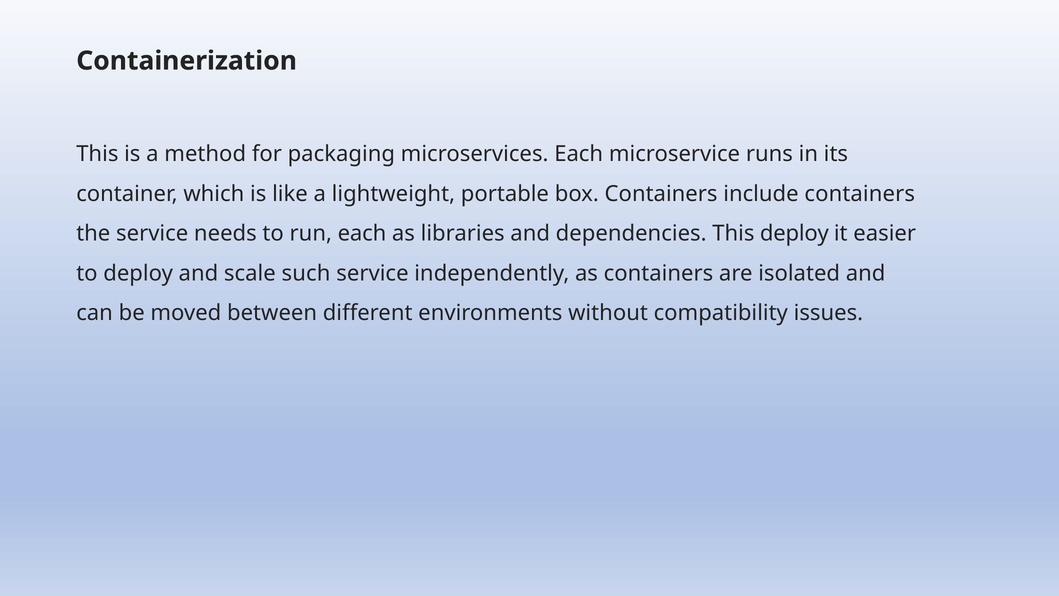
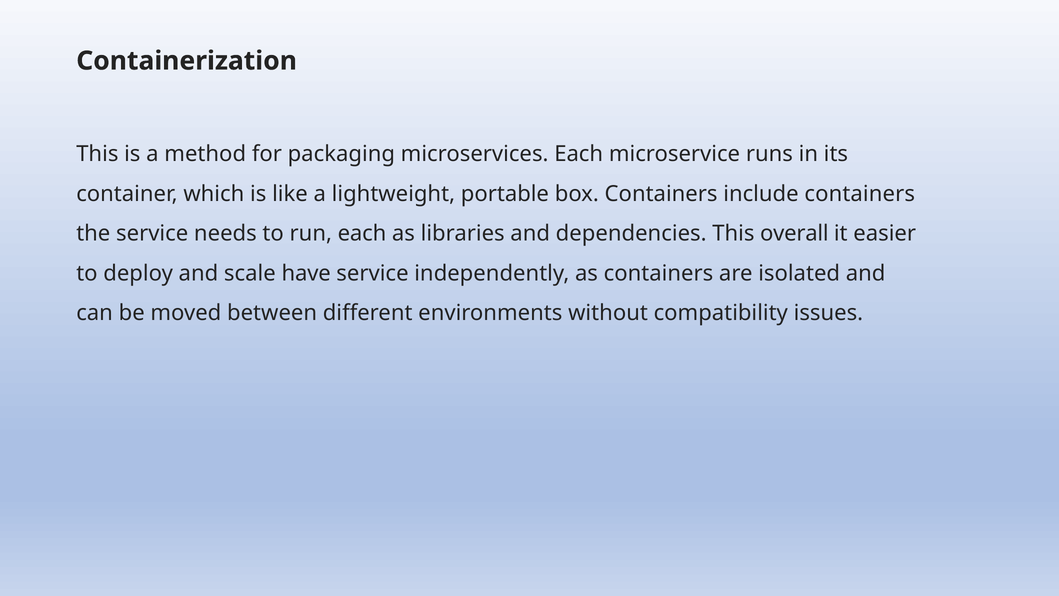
This deploy: deploy -> overall (794, 233)
such: such -> have (306, 273)
